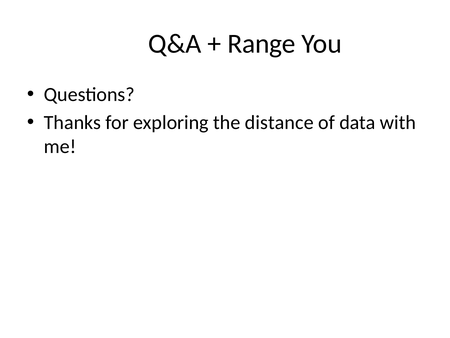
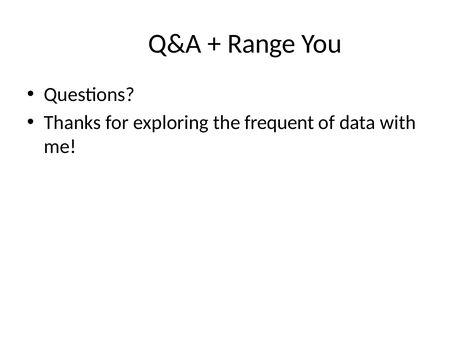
distance: distance -> frequent (279, 122)
